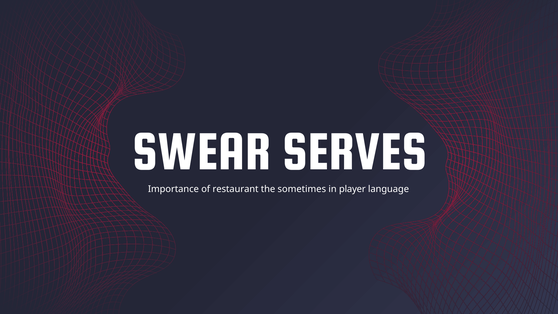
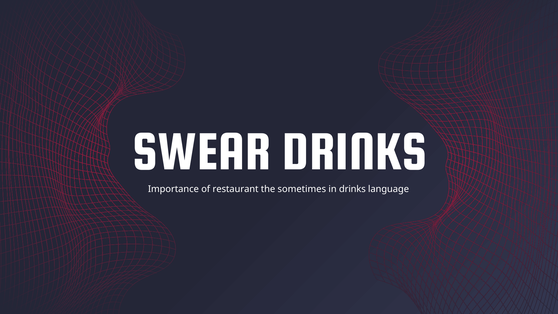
SWEAR SERVES: SERVES -> DRINKS (355, 151)
in player: player -> drinks (352, 189)
